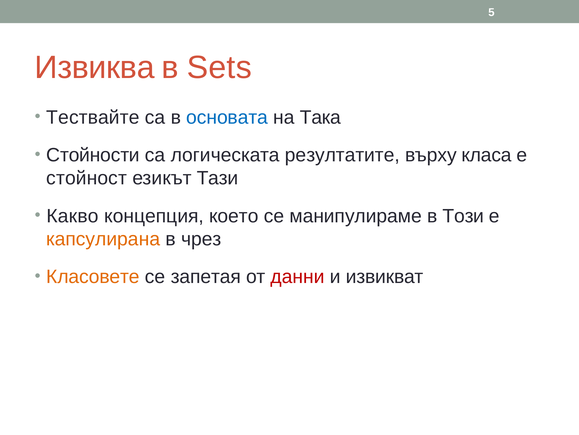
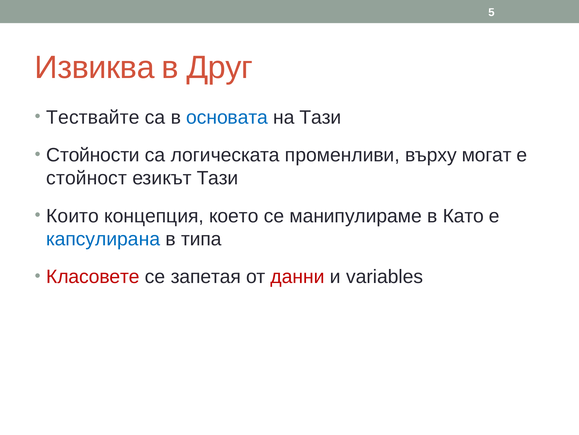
Sets: Sets -> Друг (220, 67)
на Така: Така -> Тази (320, 117)
резултатите: резултатите -> променливи (342, 155)
класа: класа -> могат (487, 155)
Какво: Какво -> Които (73, 216)
Този: Този -> Като (463, 216)
капсулирана colour: orange -> blue (103, 239)
чрез: чрез -> типа (201, 239)
Класовете colour: orange -> red (93, 276)
извикват: извикват -> variables (385, 276)
